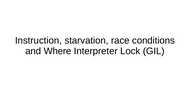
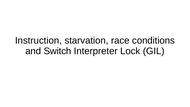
Where: Where -> Switch (58, 51)
